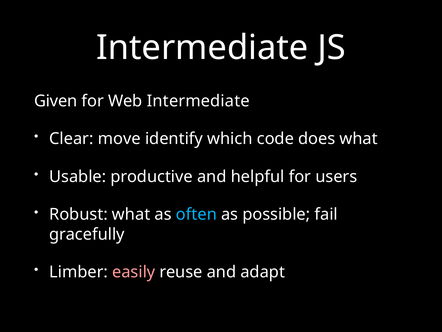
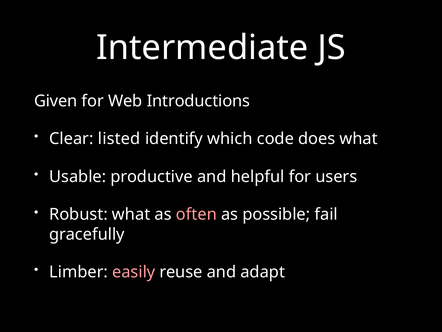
Web Intermediate: Intermediate -> Introductions (198, 101)
move: move -> listed (119, 139)
often colour: light blue -> pink (196, 214)
